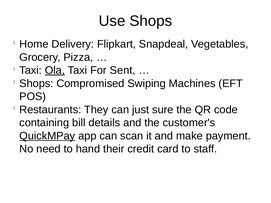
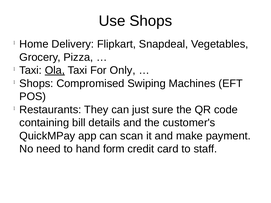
Sent: Sent -> Only (123, 70)
QuickMPay underline: present -> none (47, 136)
their: their -> form (114, 149)
